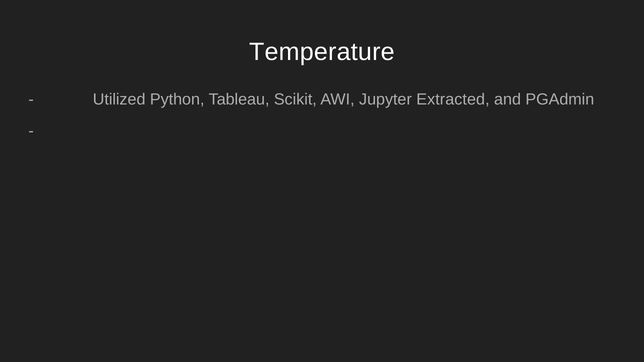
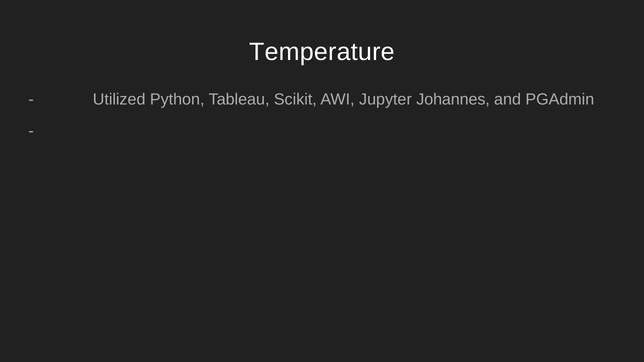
Extracted: Extracted -> Johannes (453, 100)
